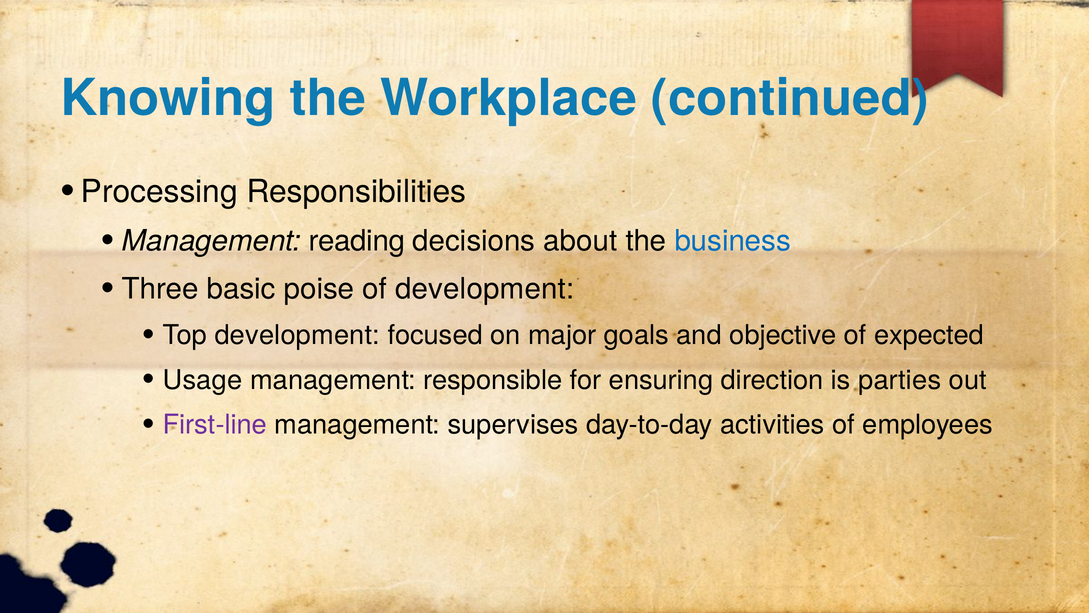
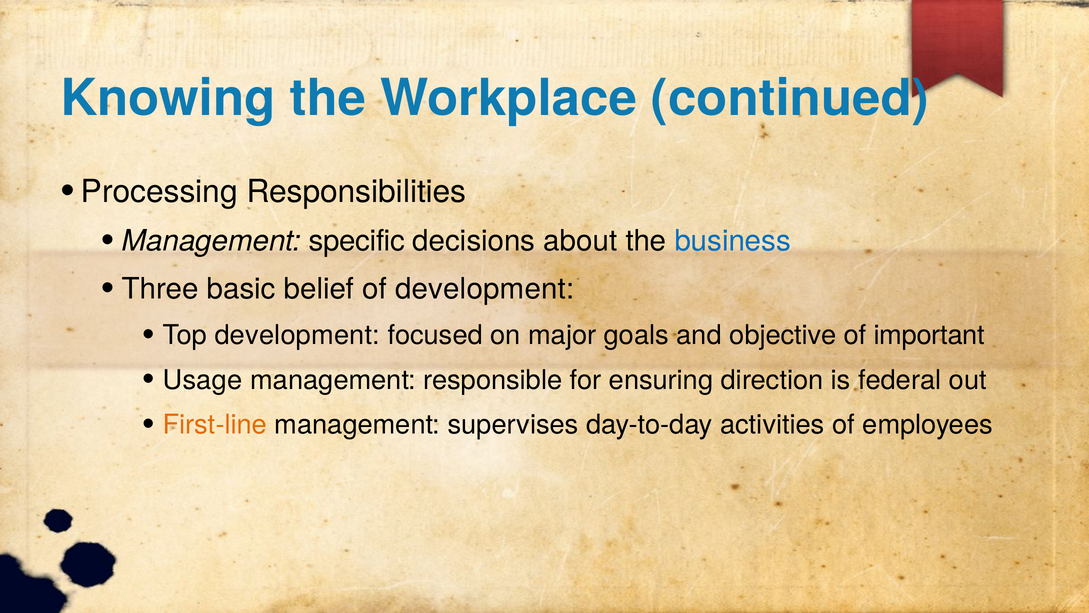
reading: reading -> specific (357, 241)
poise: poise -> belief (319, 289)
expected: expected -> important (929, 335)
parties: parties -> federal (900, 380)
First-line colour: purple -> orange (215, 425)
